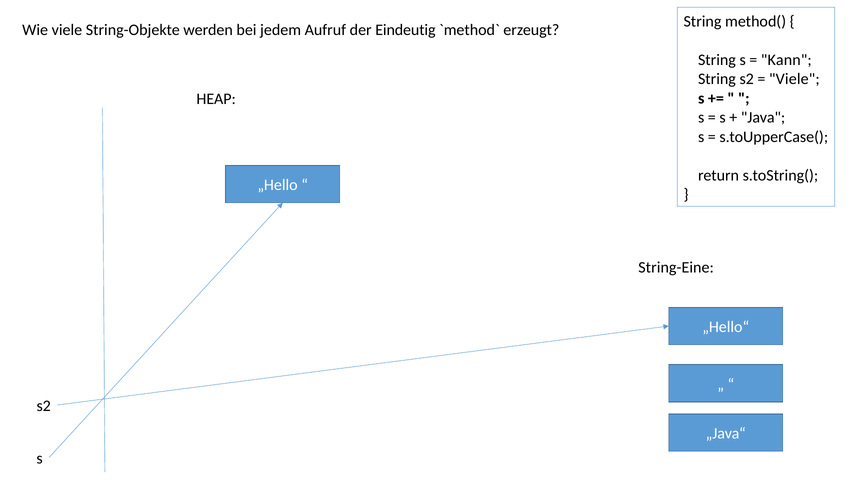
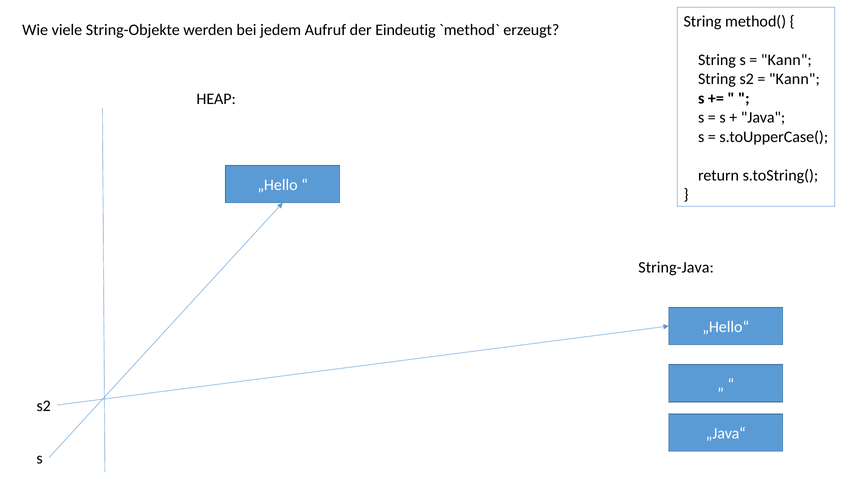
Viele: Viele -> Kann (794, 79)
String-Eine: String-Eine -> String-Java (676, 267)
